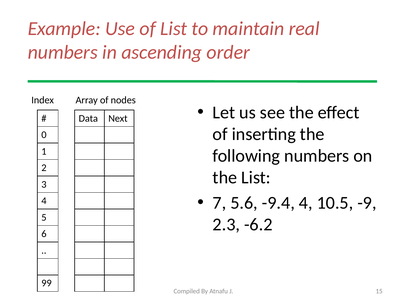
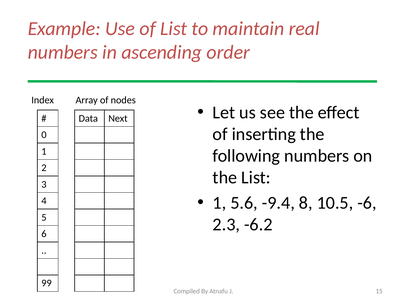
7: 7 -> 1 (219, 203)
-9.4 4: 4 -> 8 (306, 203)
-9: -9 -> -6 (367, 203)
